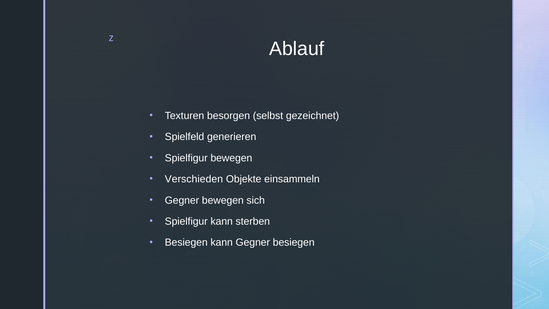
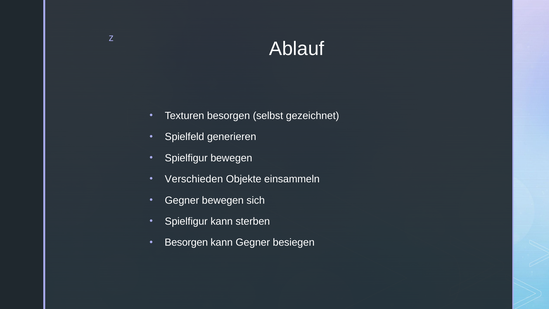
Besiegen: Besiegen -> Besorgen (186, 242)
